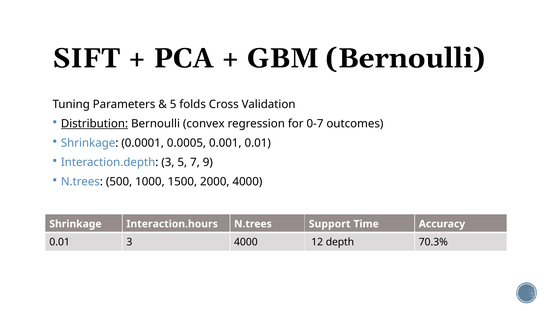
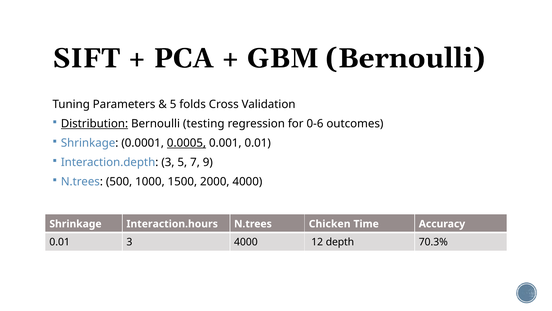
convex: convex -> testing (204, 124)
0-7: 0-7 -> 0-6 (315, 124)
0.0005 underline: none -> present (186, 143)
Support: Support -> Chicken (330, 224)
